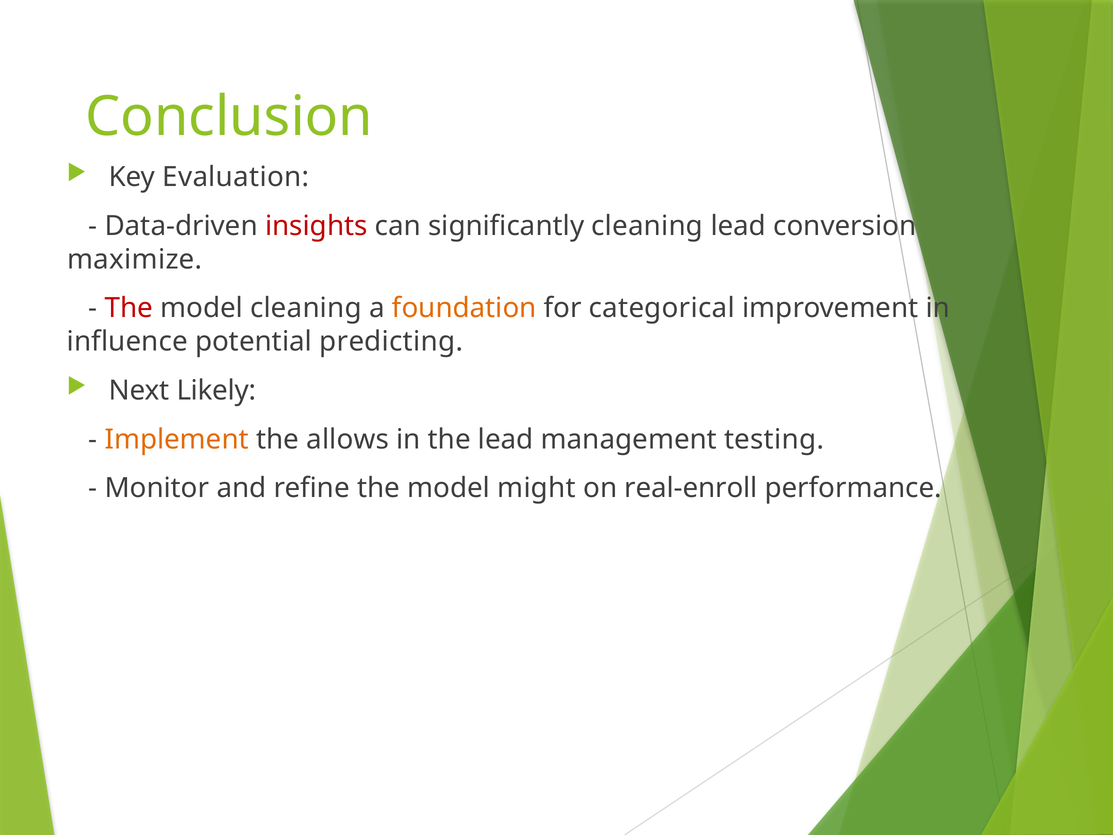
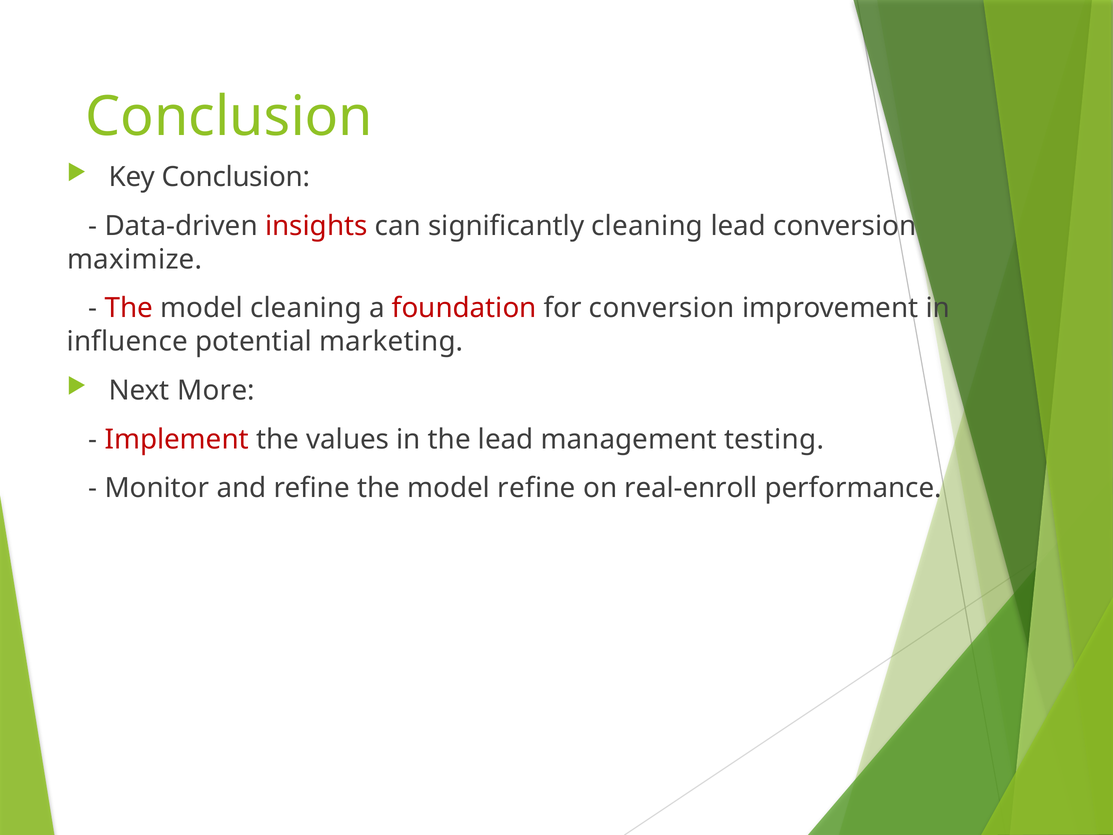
Key Evaluation: Evaluation -> Conclusion (236, 177)
foundation colour: orange -> red (464, 308)
for categorical: categorical -> conversion (662, 308)
predicting: predicting -> marketing (391, 342)
Likely: Likely -> More (216, 390)
Implement colour: orange -> red (177, 439)
allows: allows -> values (348, 439)
model might: might -> refine (537, 488)
